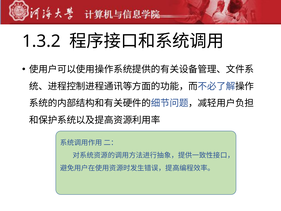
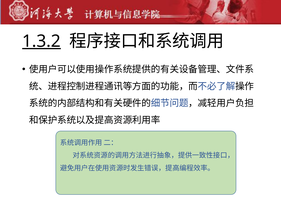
1.3.2 underline: none -> present (41, 41)
